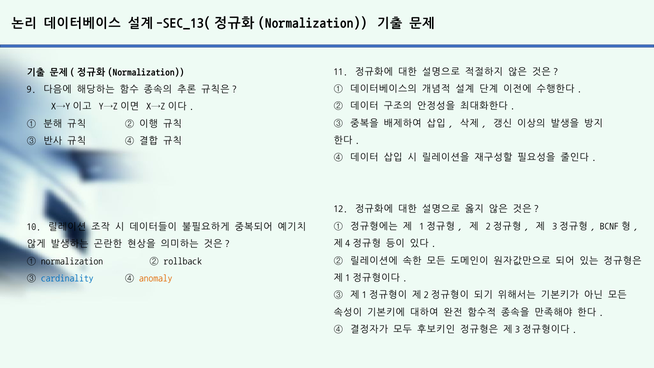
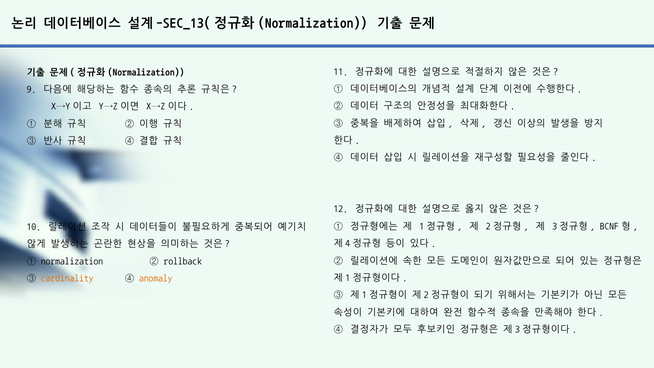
cardinality colour: blue -> orange (67, 278)
